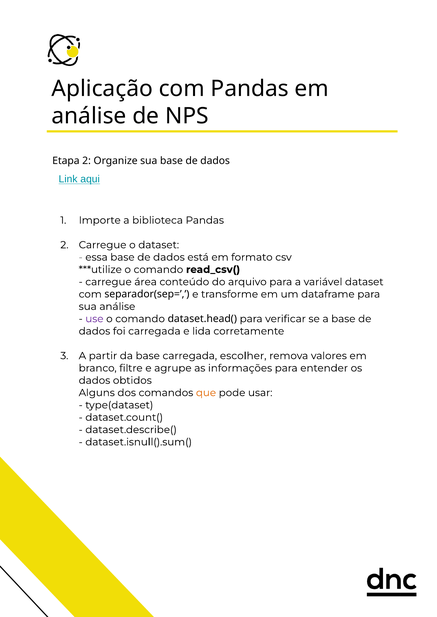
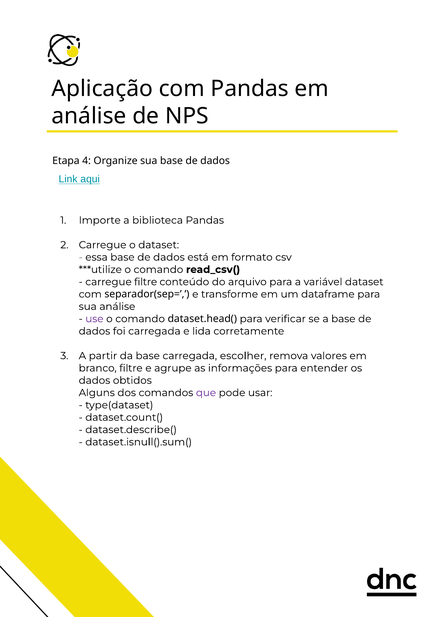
Etapa 2: 2 -> 4 (87, 161)
carregue área: área -> filtre (146, 282)
que colour: orange -> purple (206, 393)
